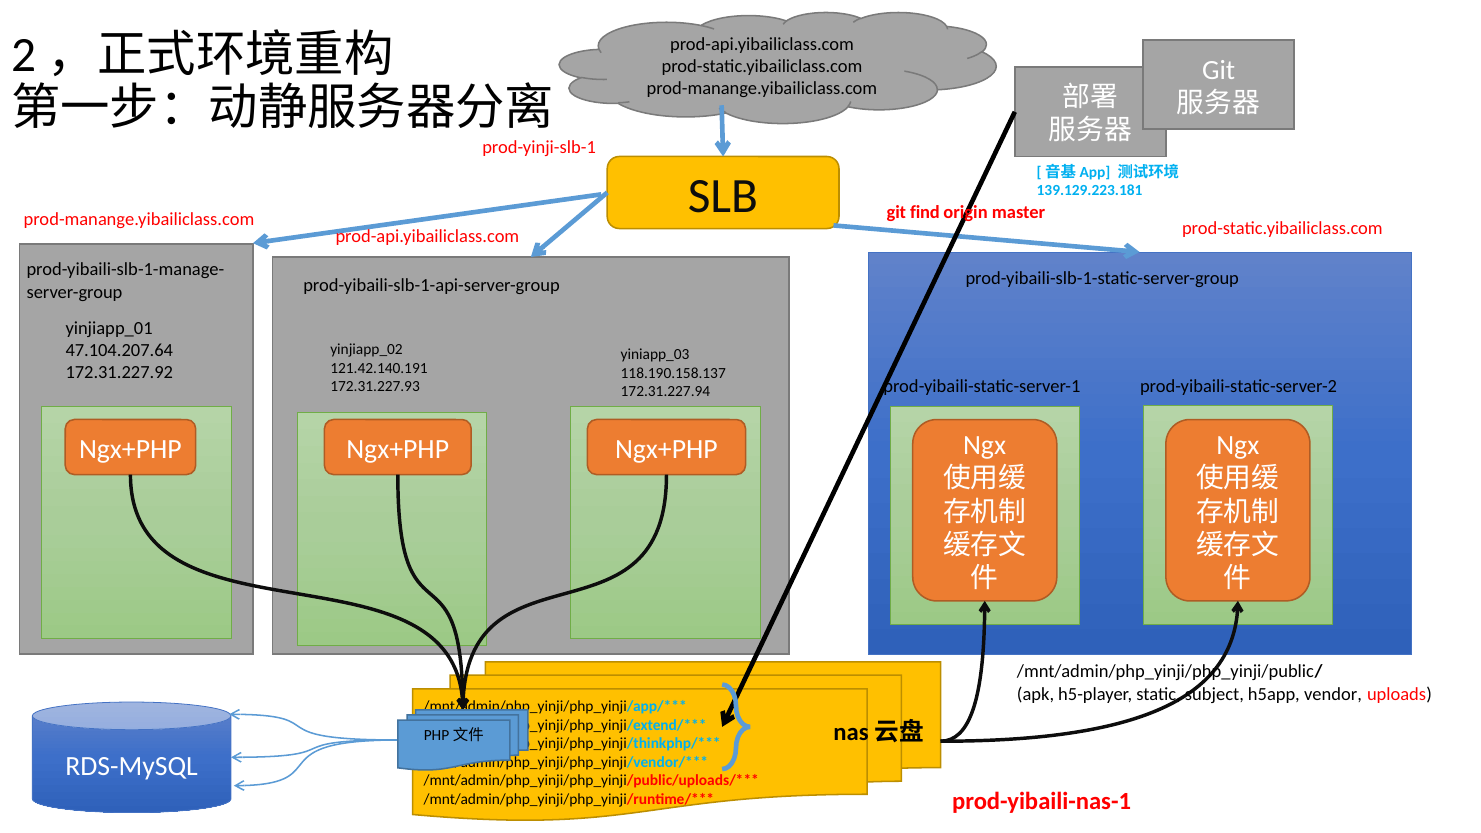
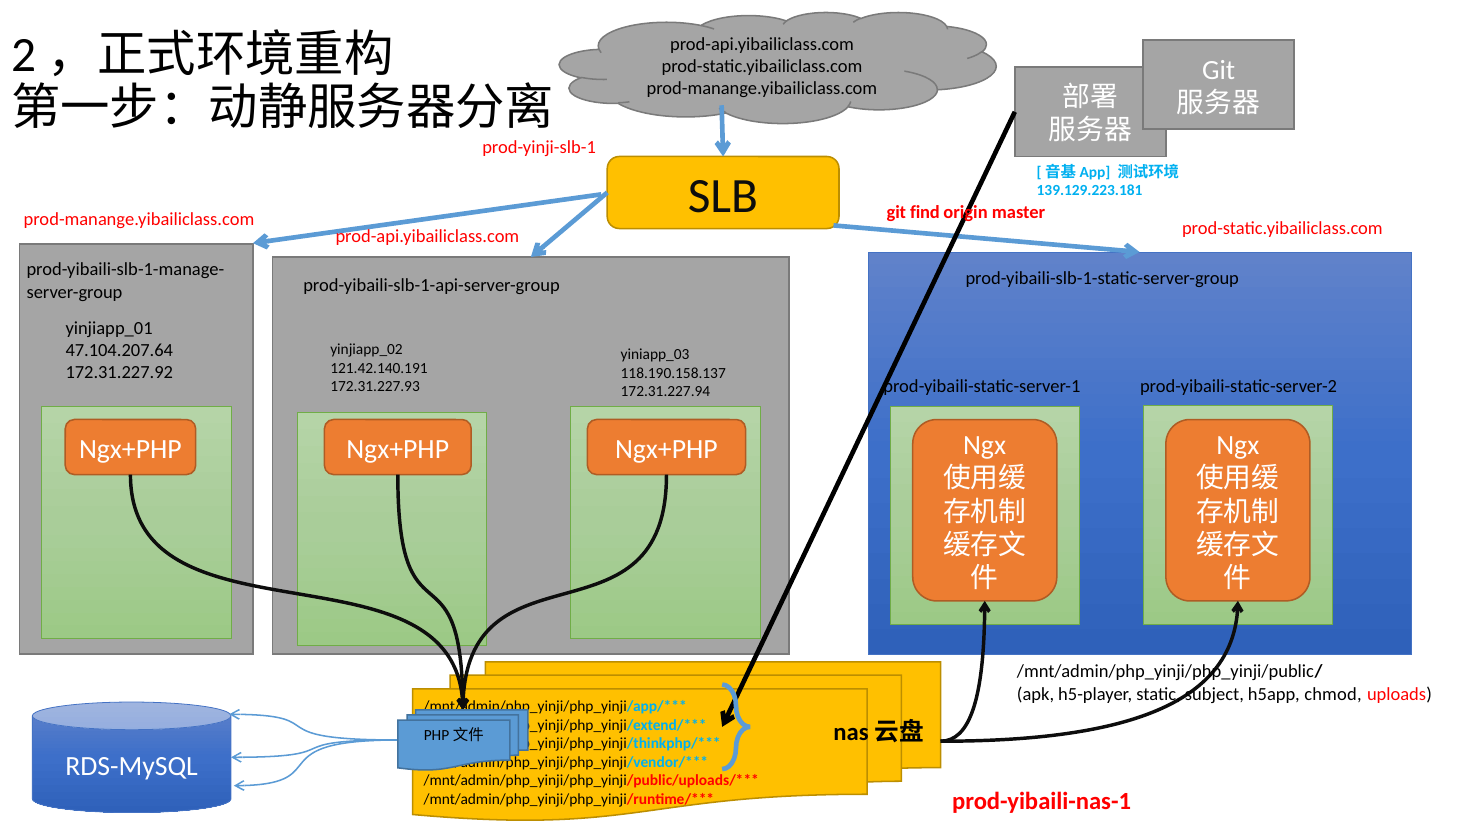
vendor: vendor -> chmod (1333, 694)
